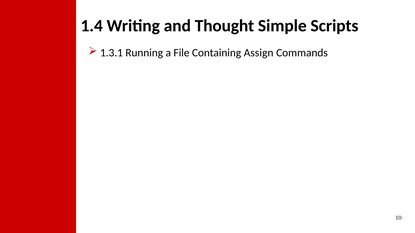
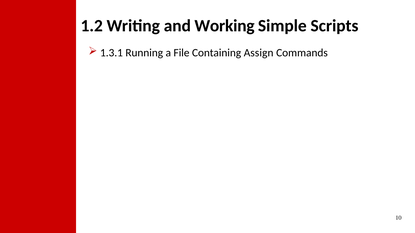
1.4: 1.4 -> 1.2 (92, 26)
Thought: Thought -> Working (225, 26)
